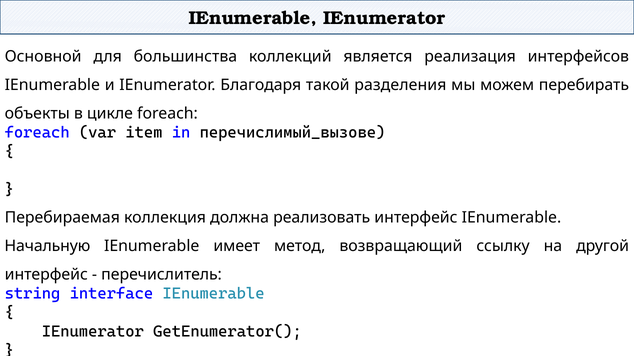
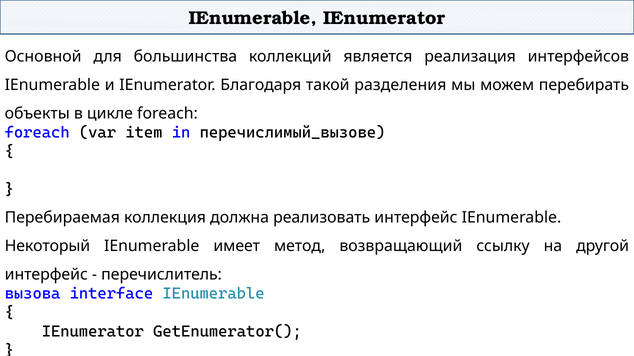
Начальную: Начальную -> Некоторый (47, 247)
string: string -> вызова (33, 294)
